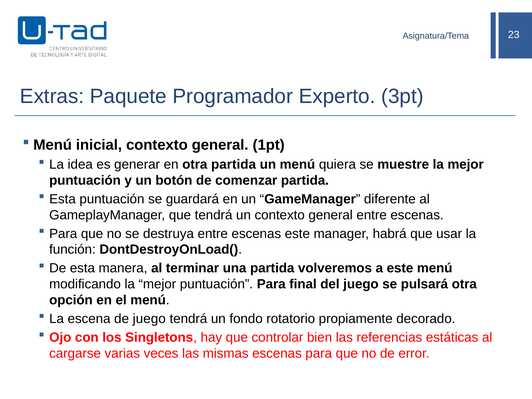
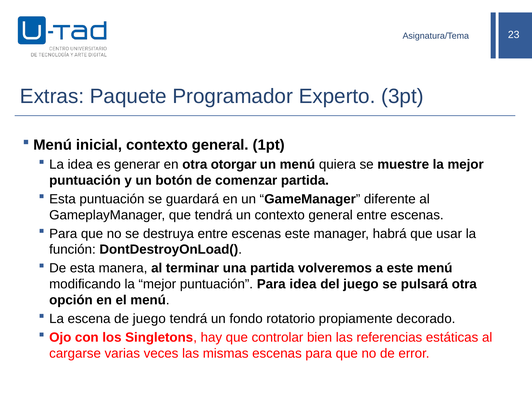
otra partida: partida -> otorgar (234, 164)
Para final: final -> idea (303, 284)
